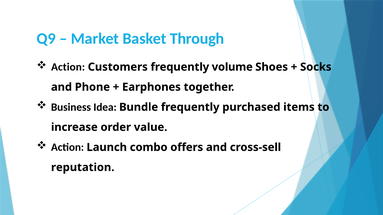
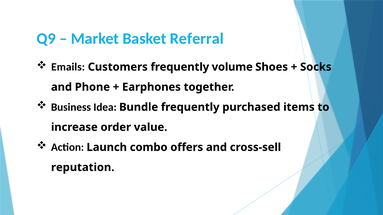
Through: Through -> Referral (197, 39)
Action: Action -> Emails (68, 67)
